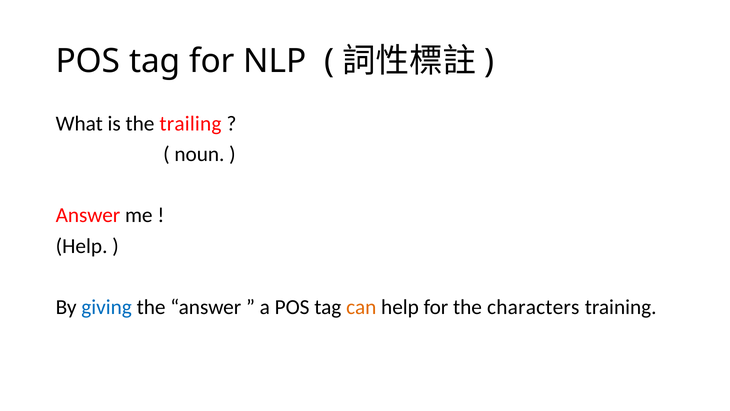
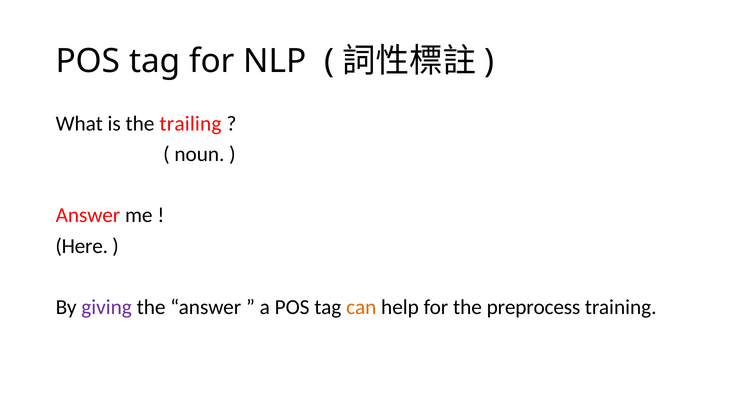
Help: Help -> Here (82, 246)
giving colour: blue -> purple (107, 307)
characters: characters -> preprocess (533, 307)
